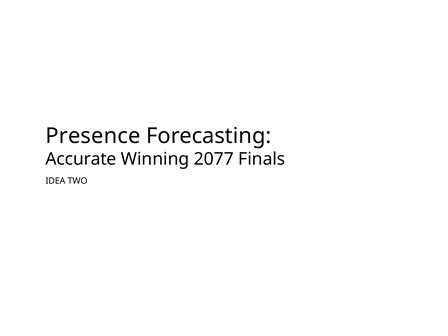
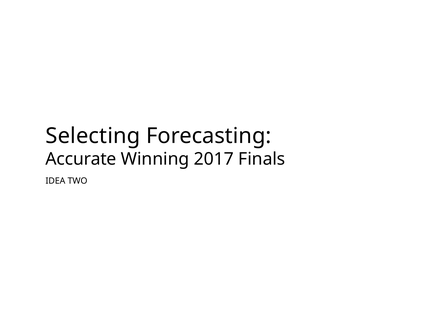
Presence: Presence -> Selecting (93, 136)
2077: 2077 -> 2017 (214, 159)
